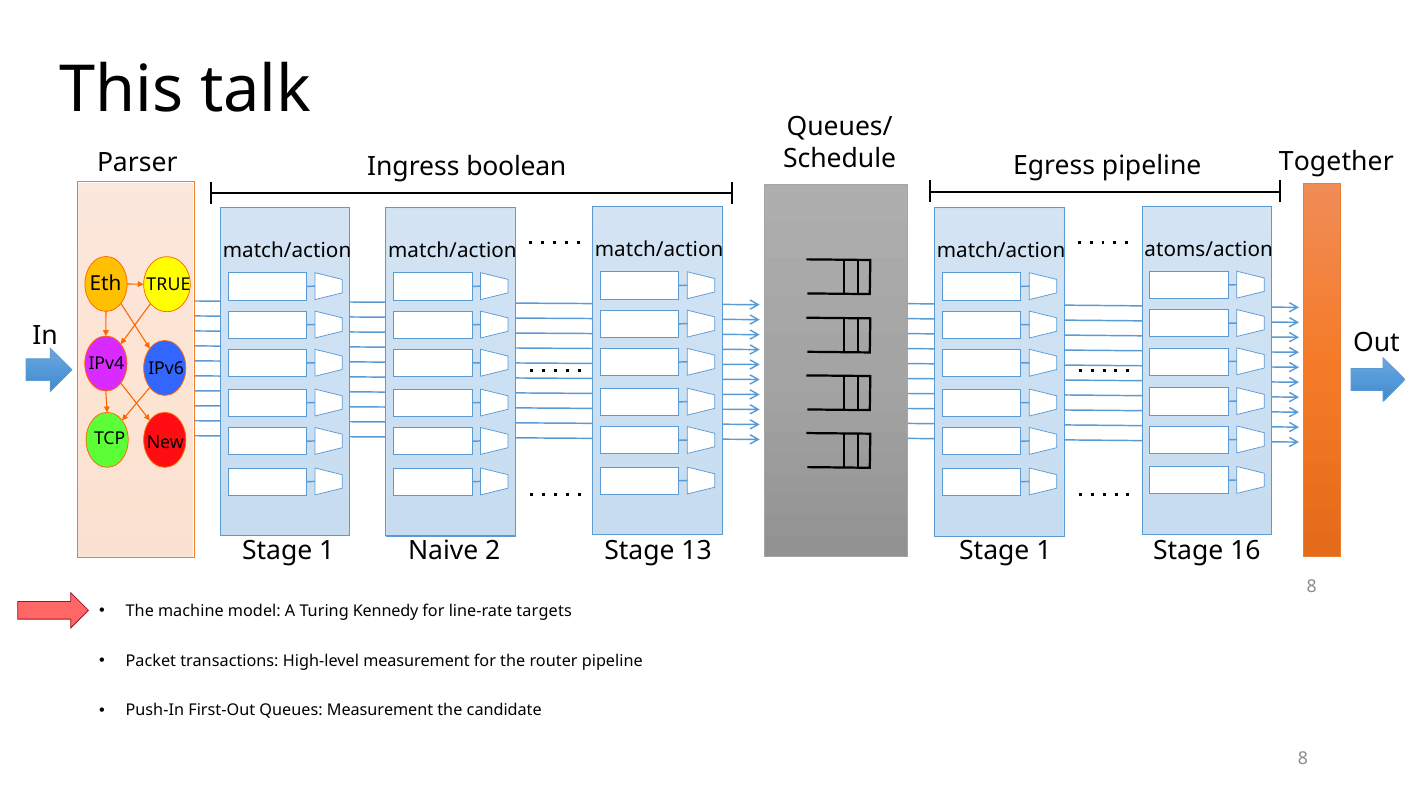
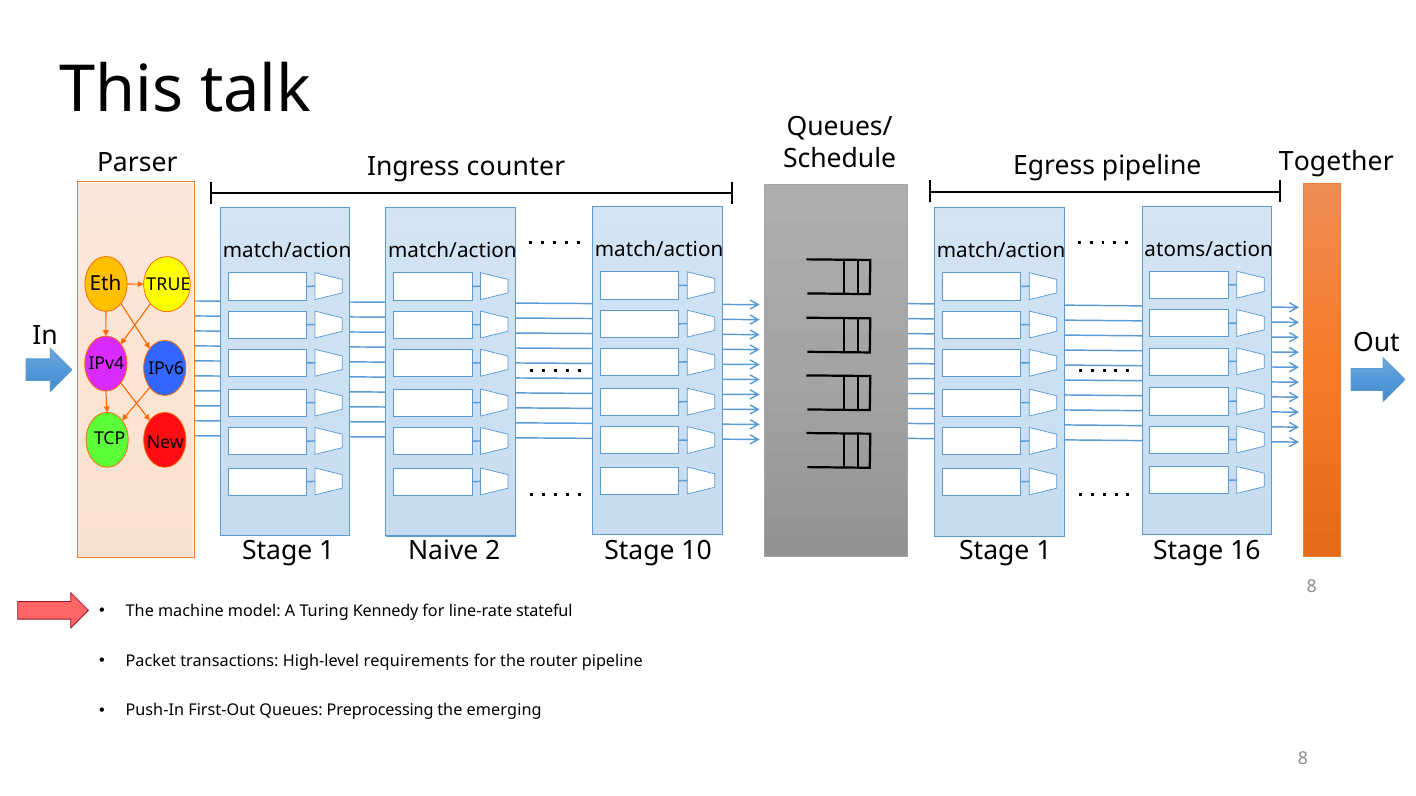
boolean: boolean -> counter (516, 167)
13: 13 -> 10 (697, 551)
targets: targets -> stateful (544, 611)
High-level measurement: measurement -> requirements (416, 661)
Queues Measurement: Measurement -> Preprocessing (380, 711)
candidate: candidate -> emerging (504, 711)
